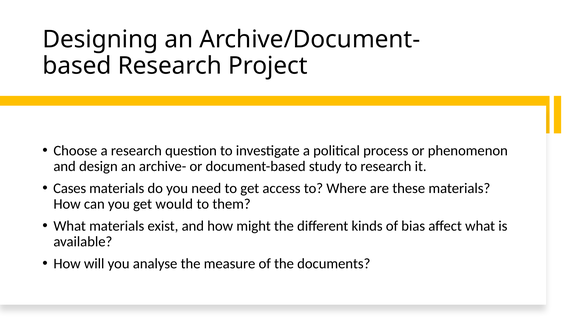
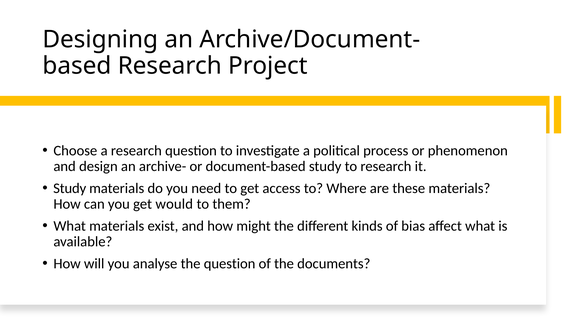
Cases: Cases -> Study (70, 188)
the measure: measure -> question (230, 264)
